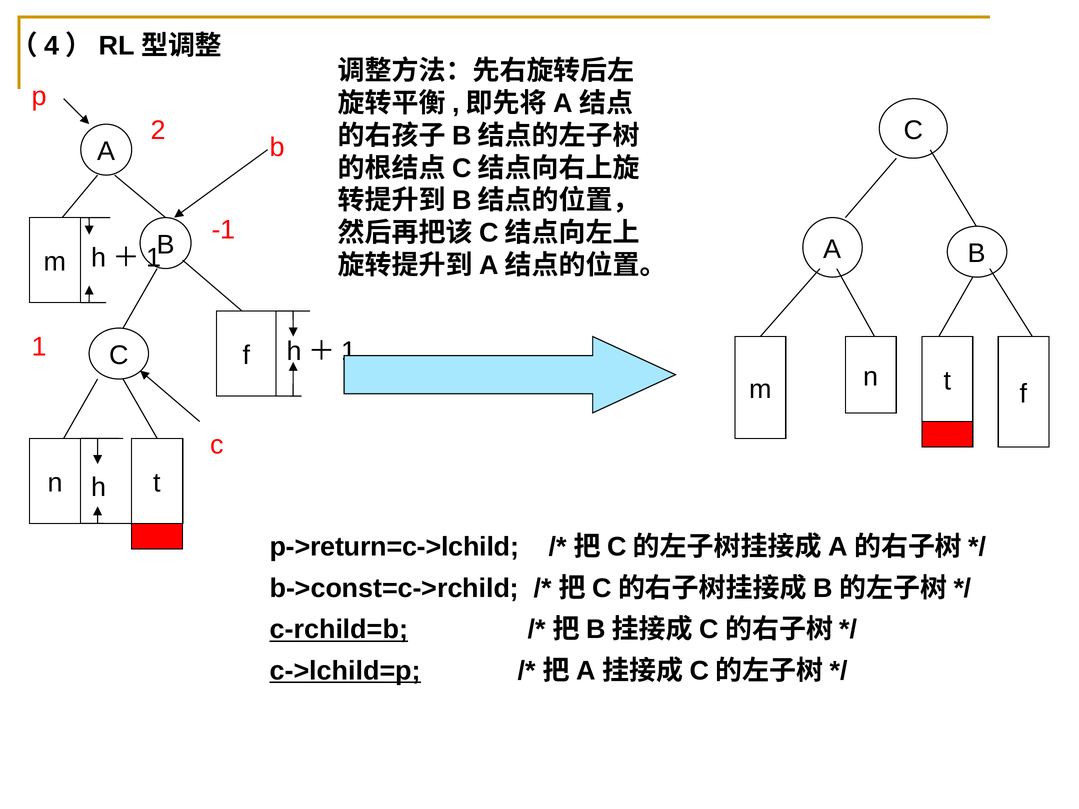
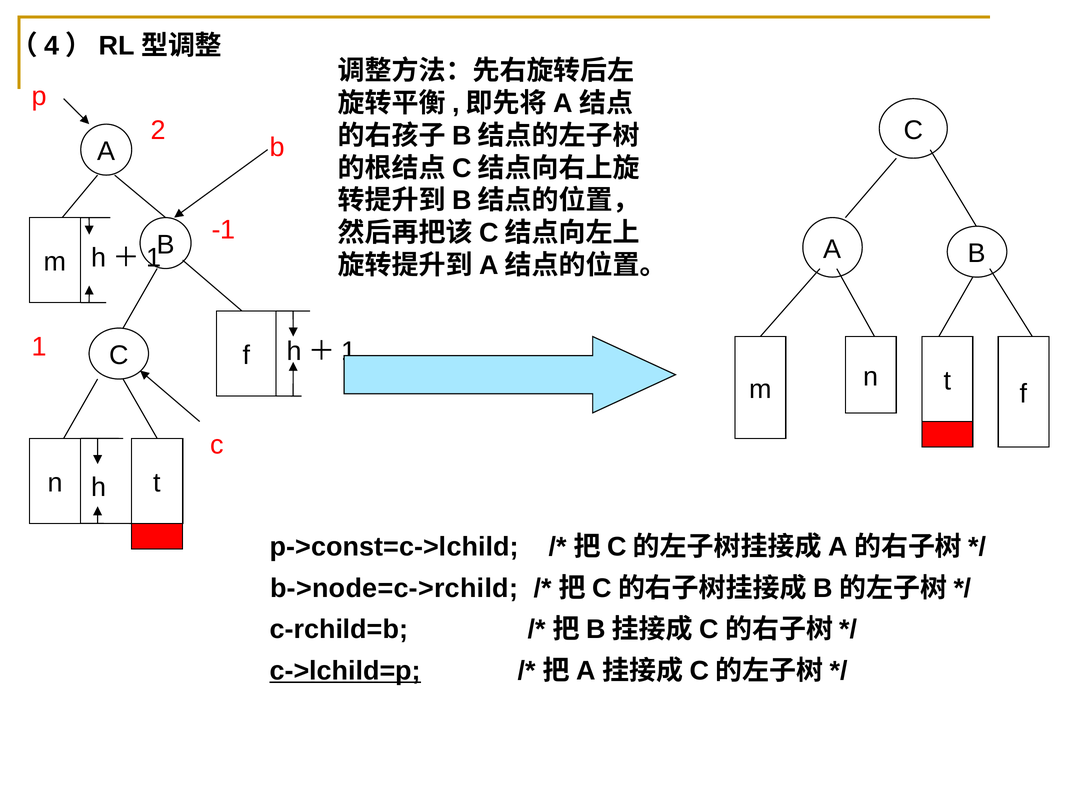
p->return=c->lchild: p->return=c->lchild -> p->const=c->lchild (394, 547)
b->const=c->rchild: b->const=c->rchild -> b->node=c->rchild (394, 588)
c-rchild=b underline: present -> none (339, 630)
